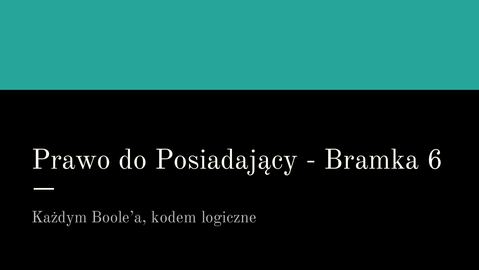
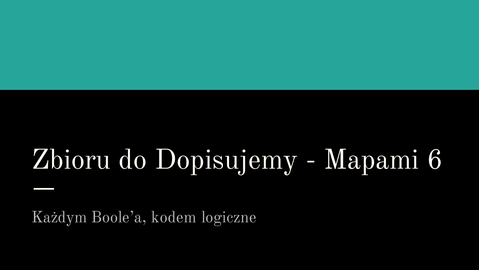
Prawo: Prawo -> Zbioru (71, 159)
Posiadający: Posiadający -> Dopisujemy (226, 159)
Bramka: Bramka -> Mapami (372, 159)
